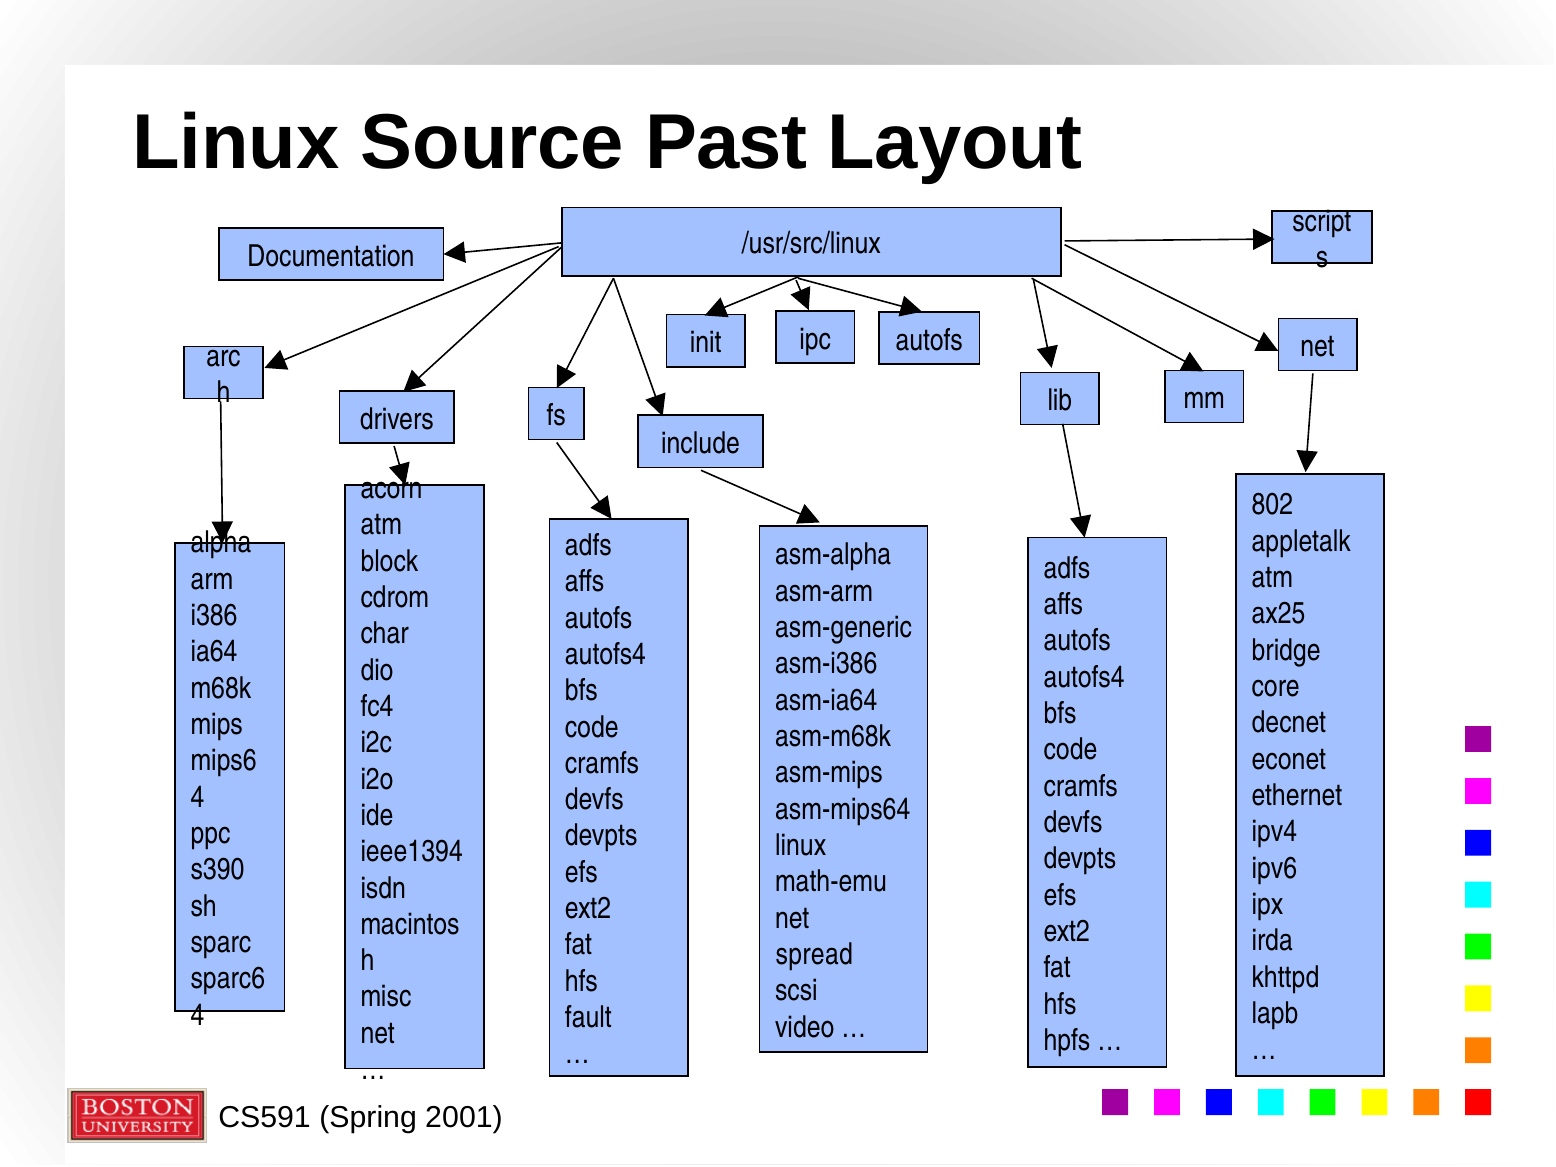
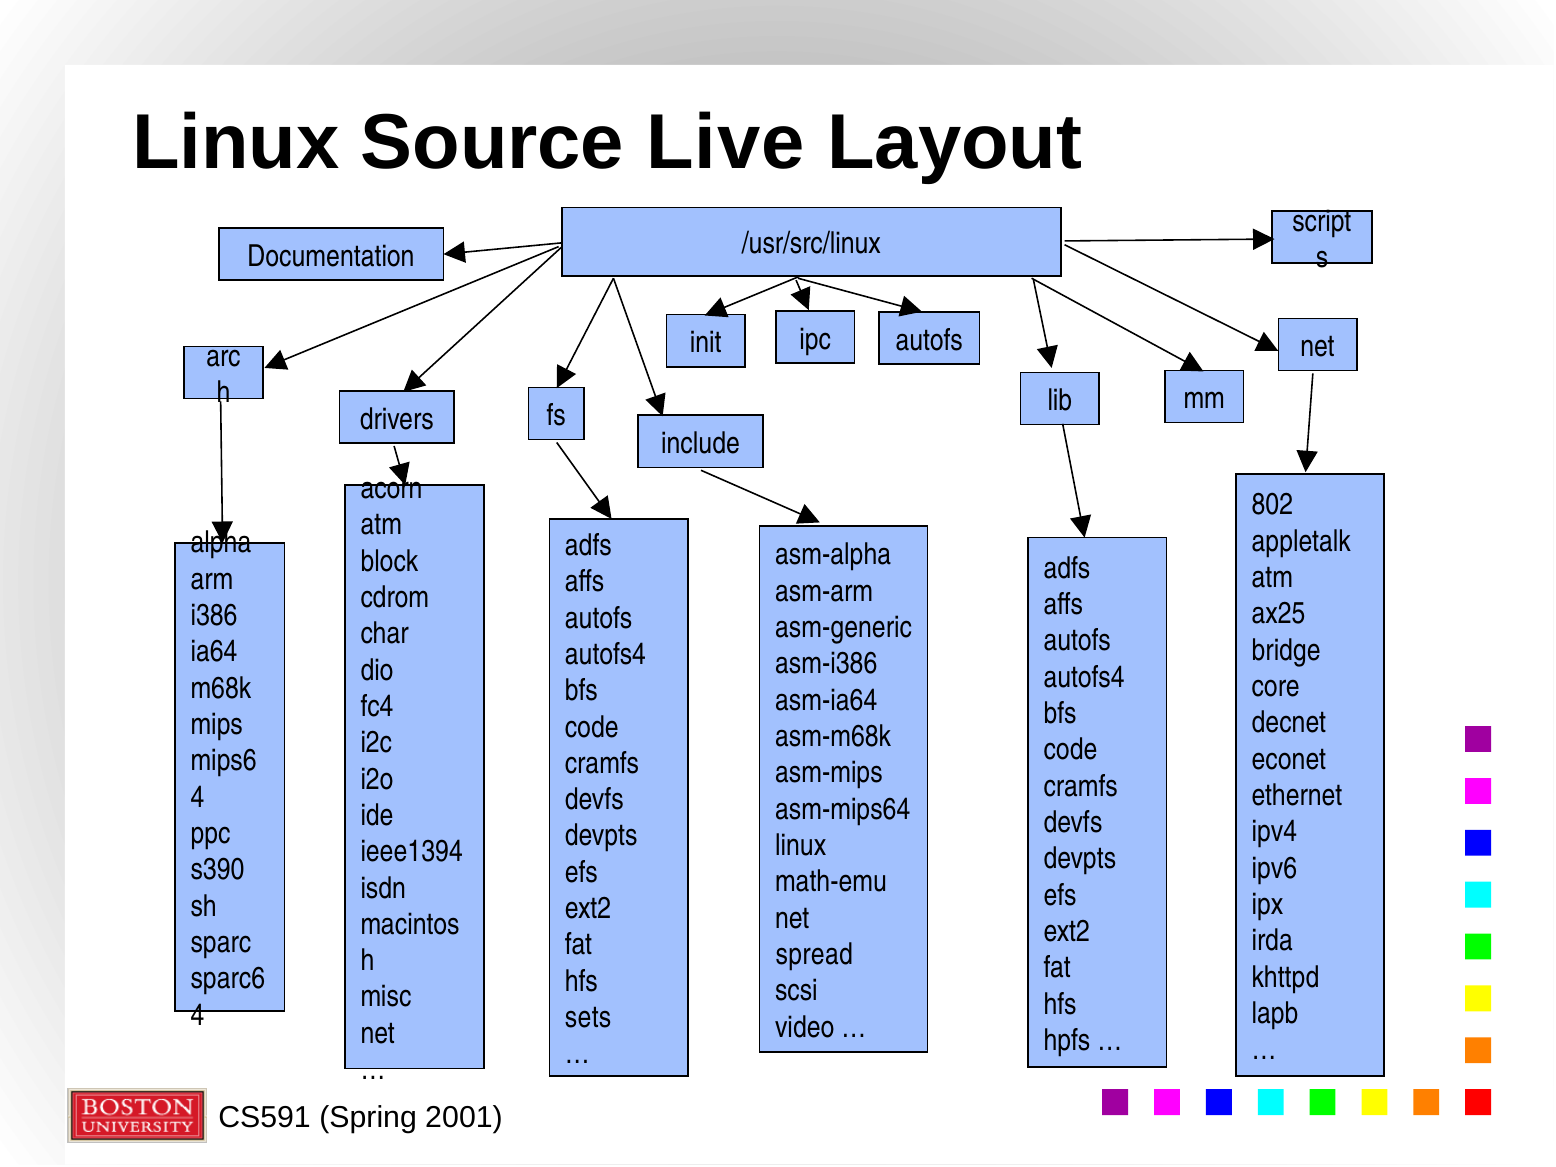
Past: Past -> Live (725, 143)
fault: fault -> sets (588, 1018)
